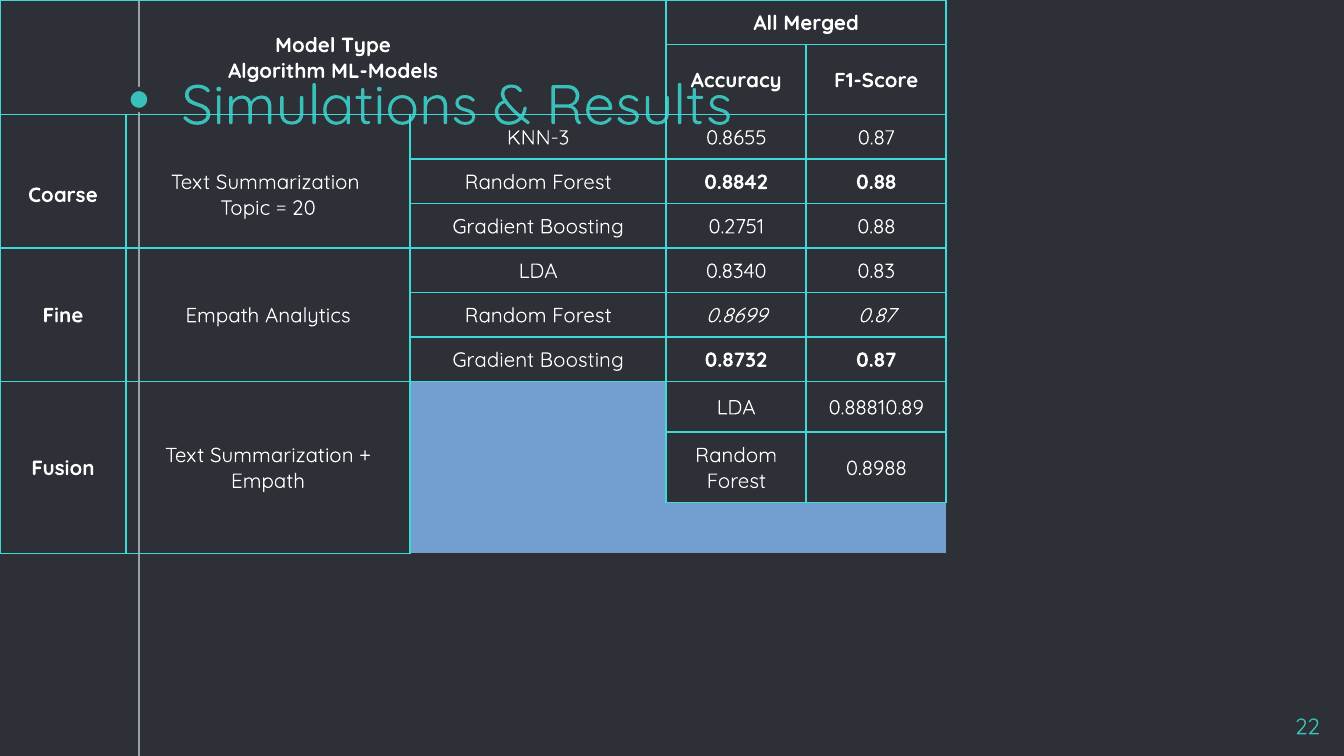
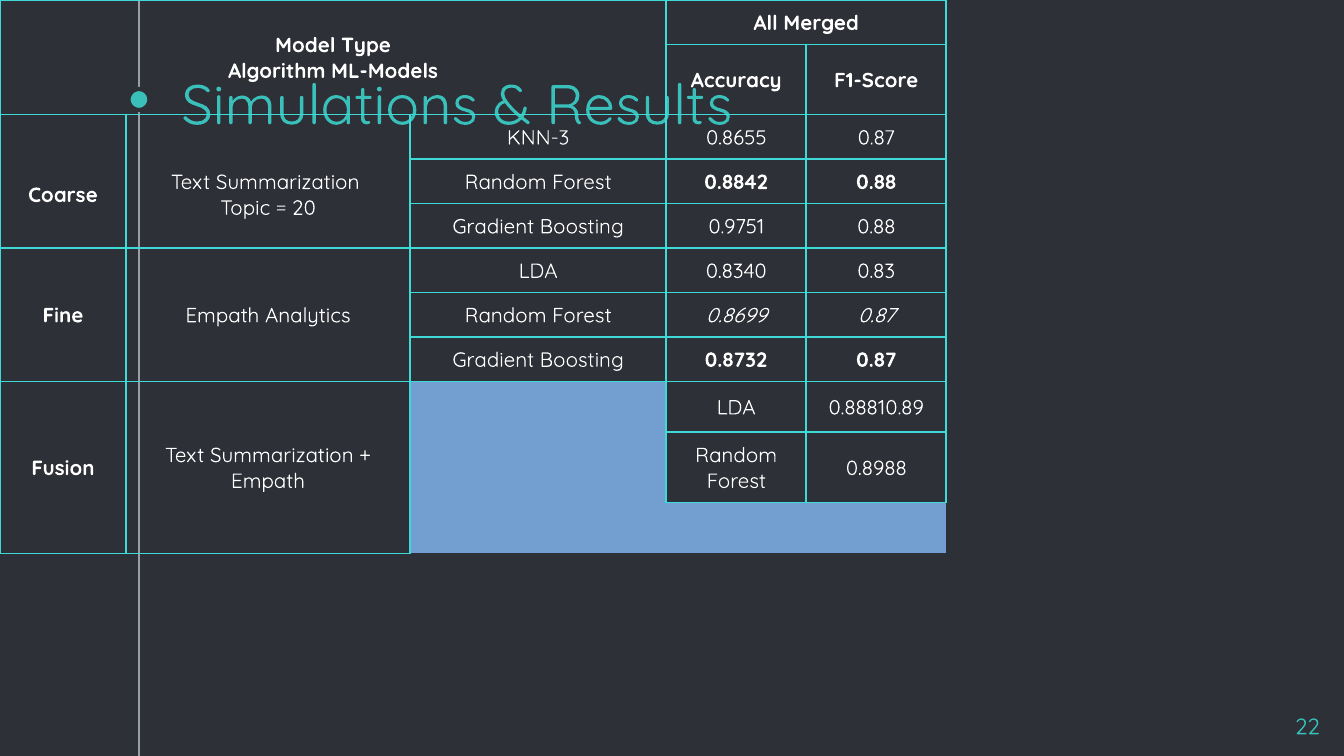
0.2751: 0.2751 -> 0.9751 (736, 227)
